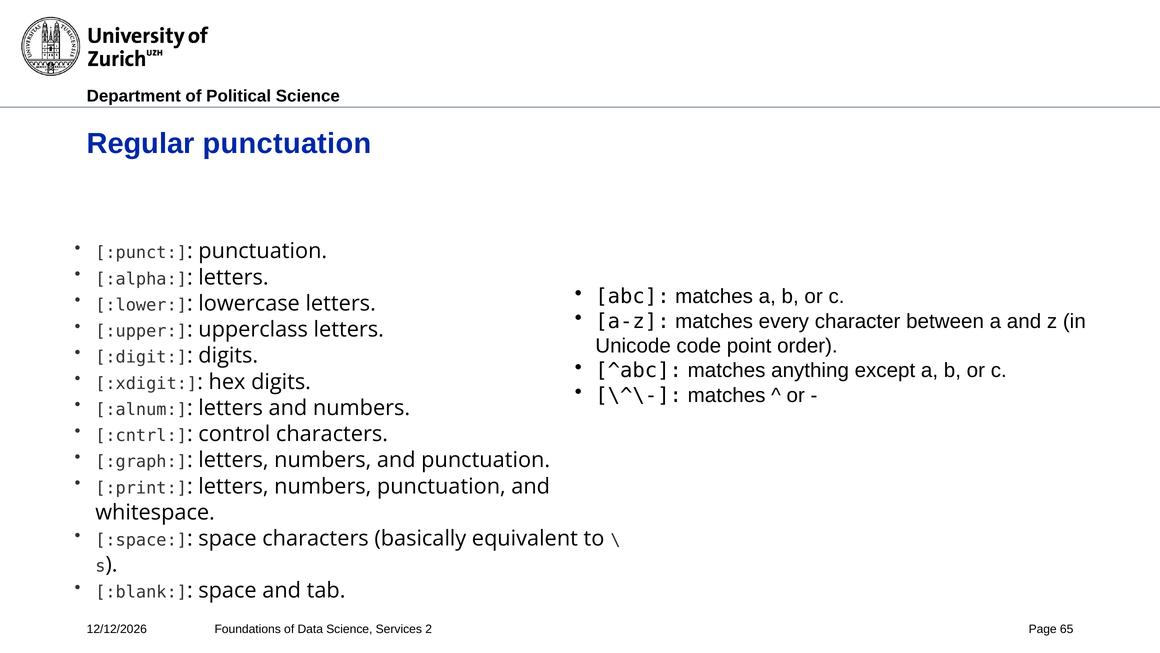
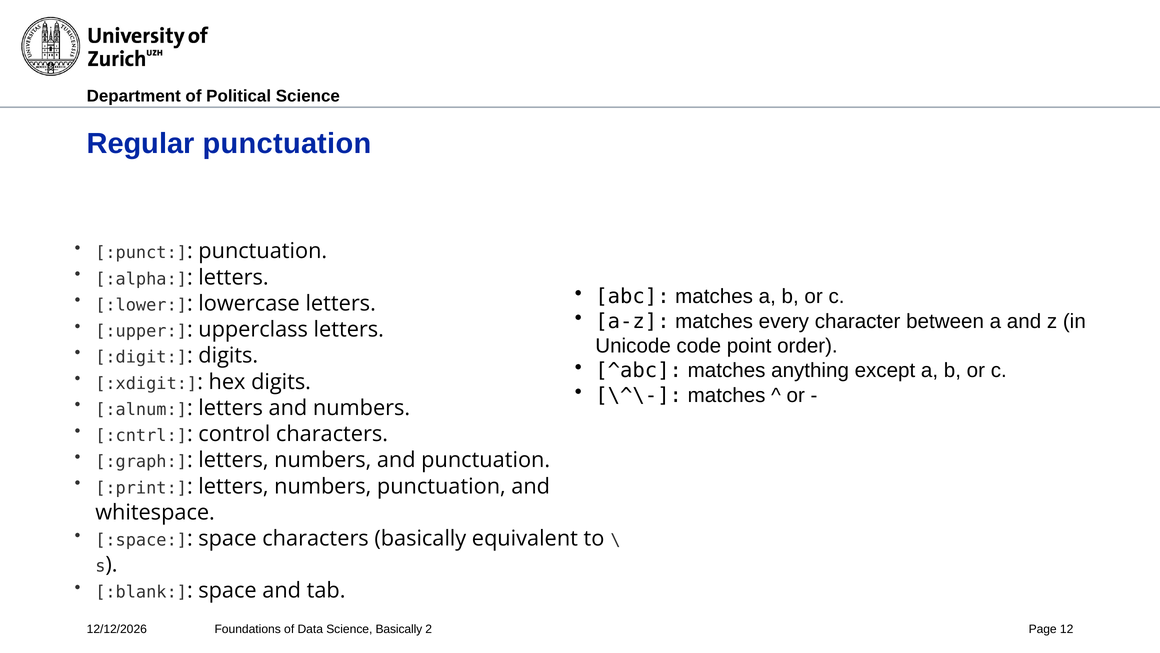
Science Services: Services -> Basically (399, 629)
65: 65 -> 12 (1067, 629)
